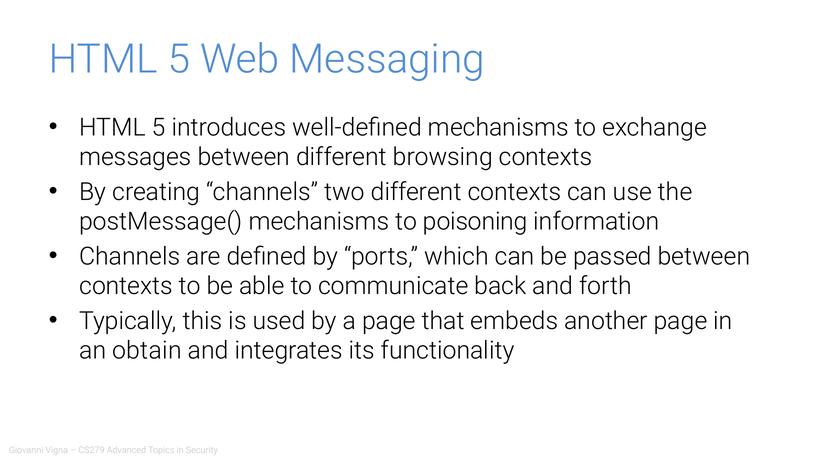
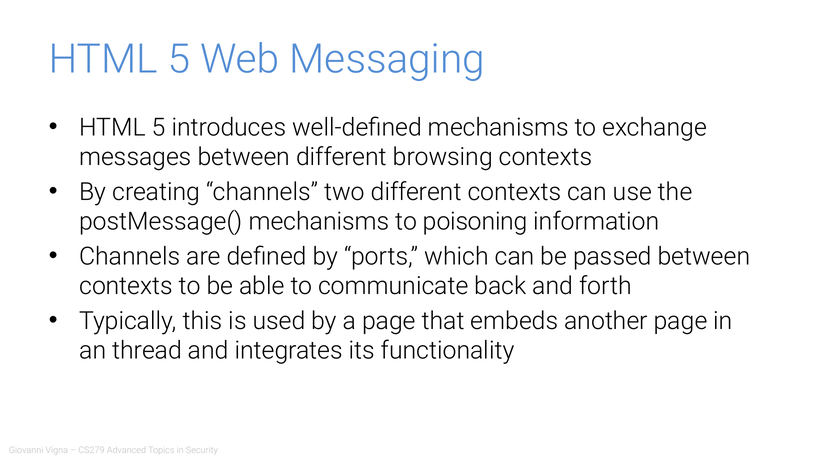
obtain: obtain -> thread (147, 351)
